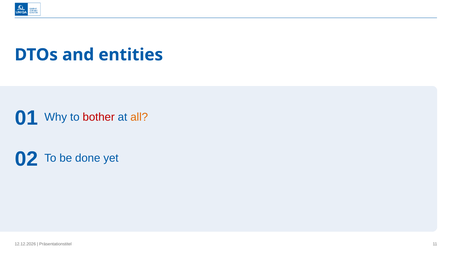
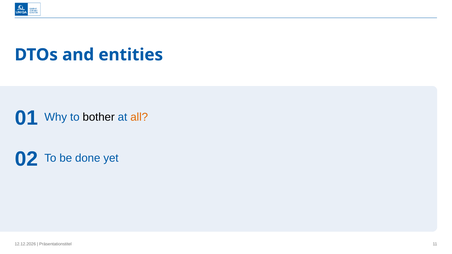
bother colour: red -> black (99, 117)
